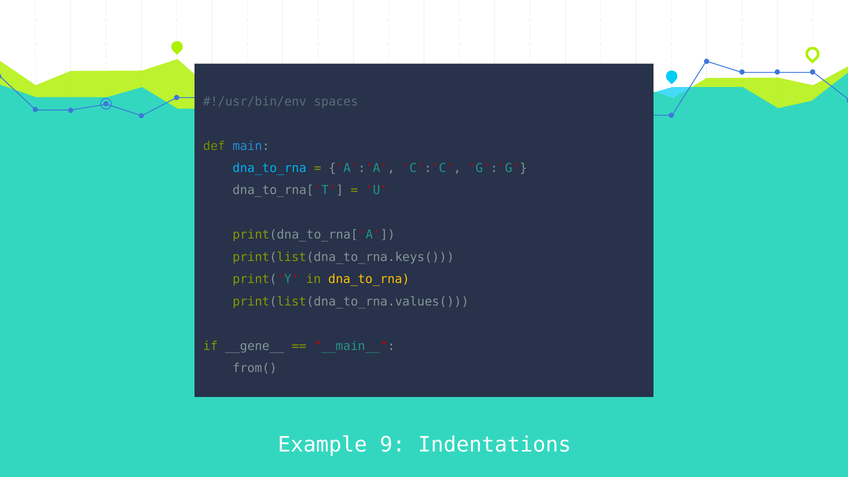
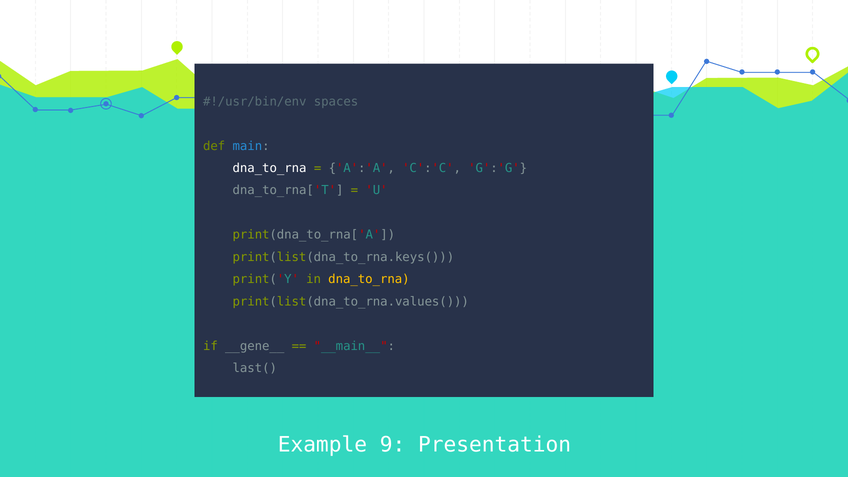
dna_to_rna colour: light blue -> white (270, 168)
from(: from( -> last( (255, 368)
Indentations: Indentations -> Presentation (495, 445)
